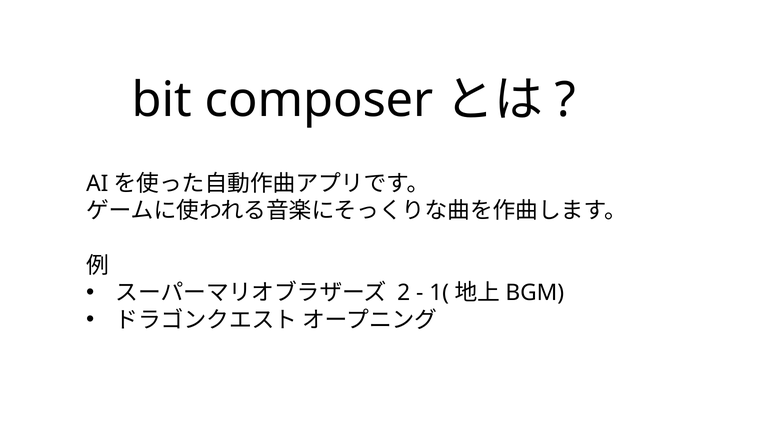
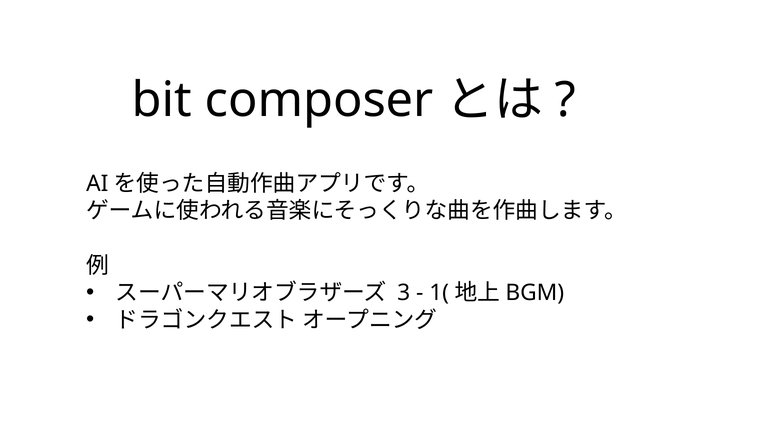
2: 2 -> 3 (404, 293)
